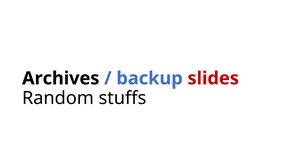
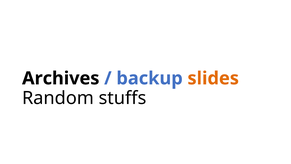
slides colour: red -> orange (213, 78)
